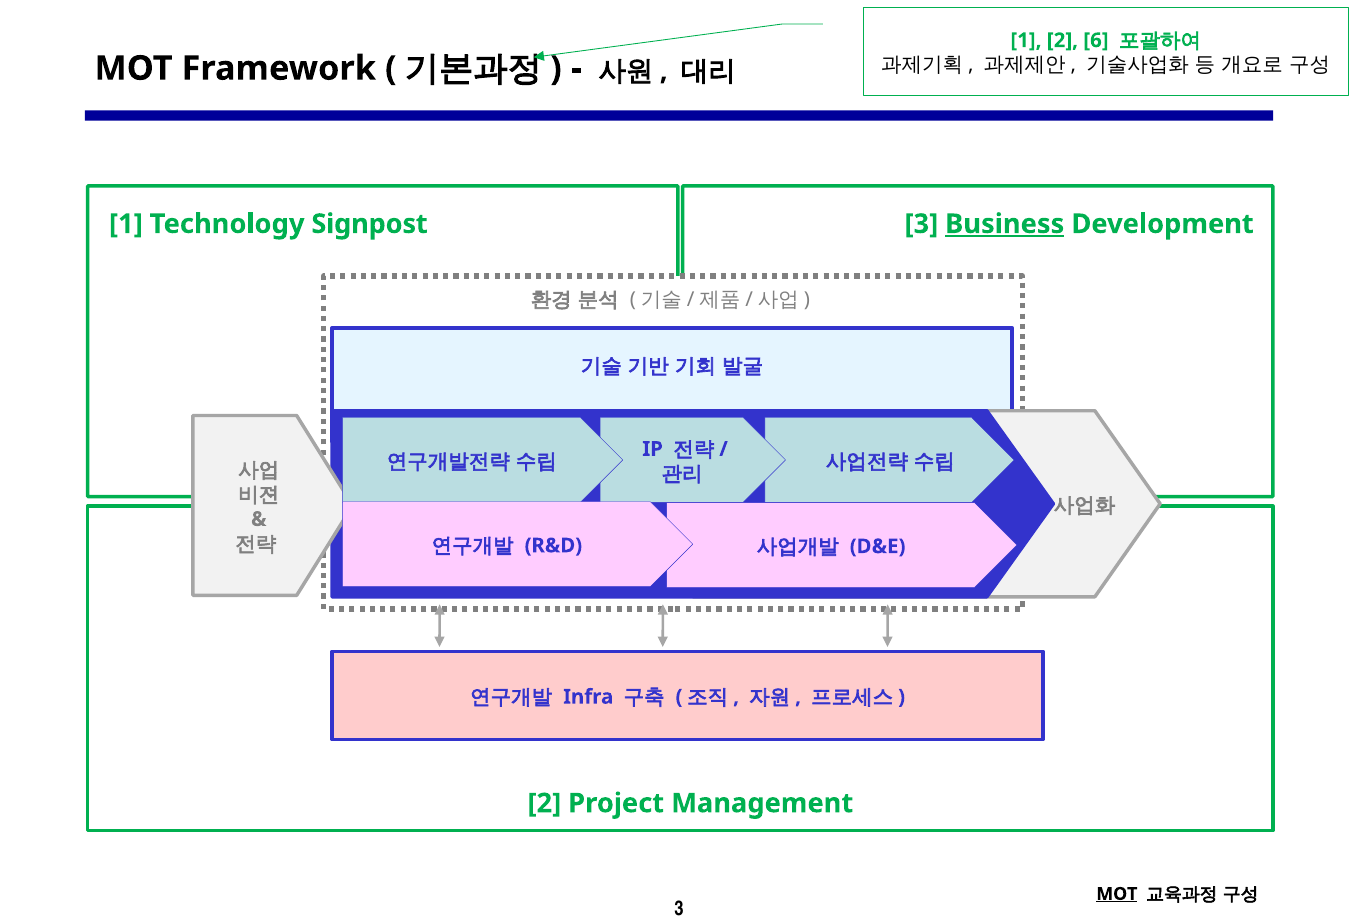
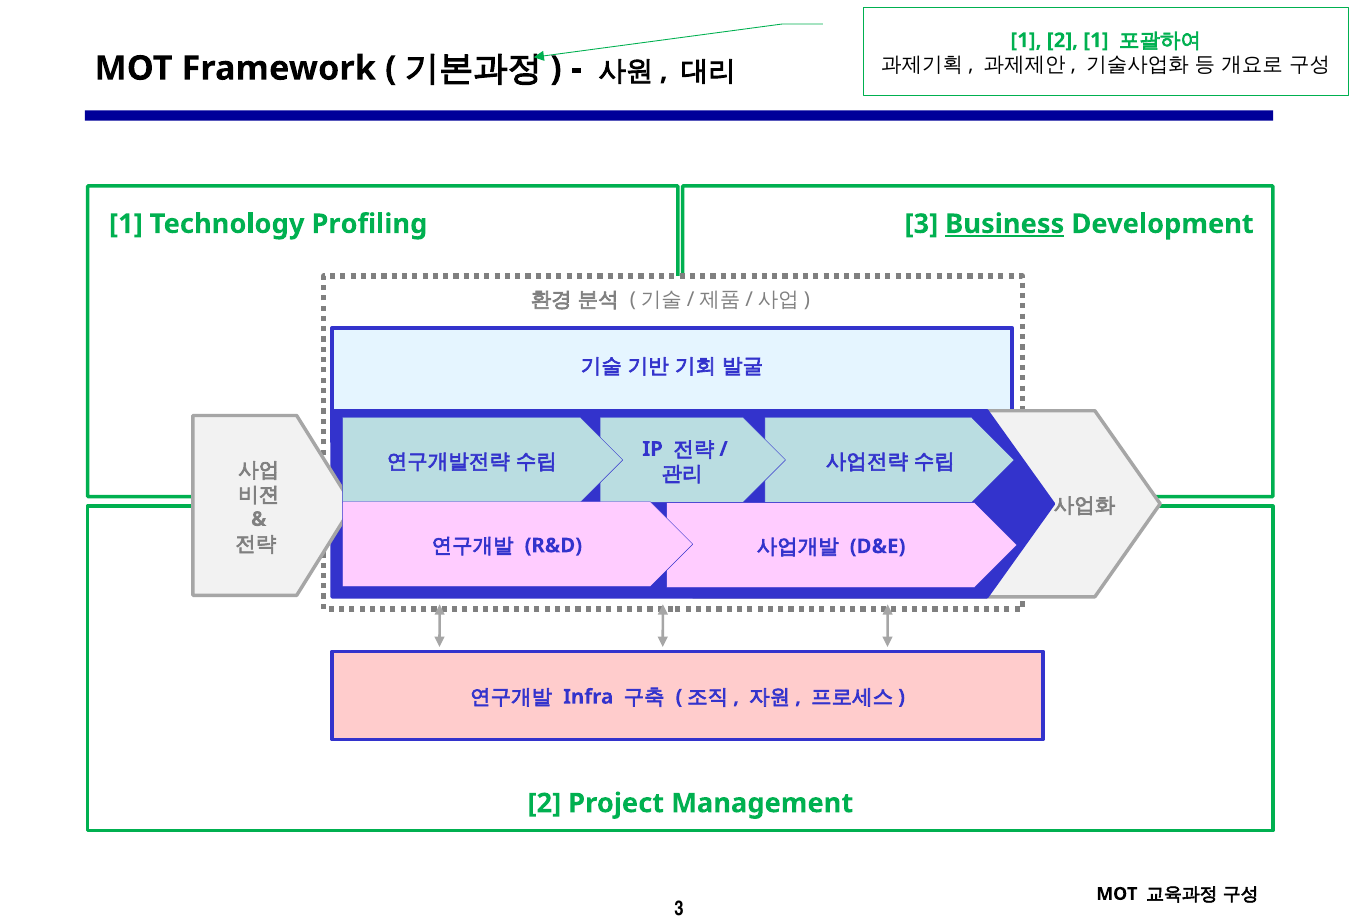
2 6: 6 -> 1 (1096, 40)
Signpost: Signpost -> Profiling (369, 224)
MOT underline: present -> none (1117, 894)
